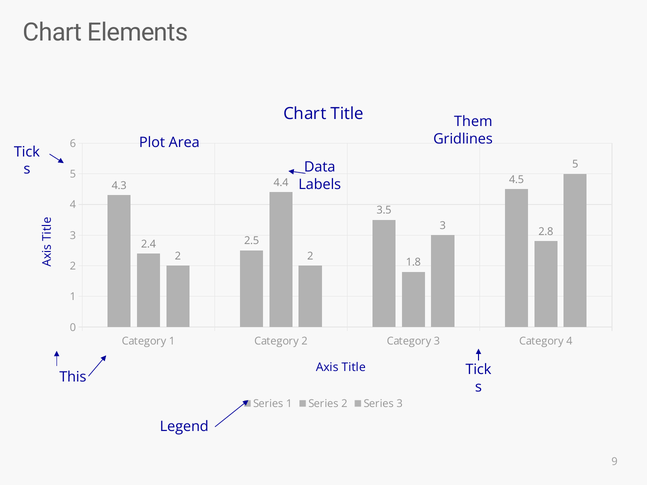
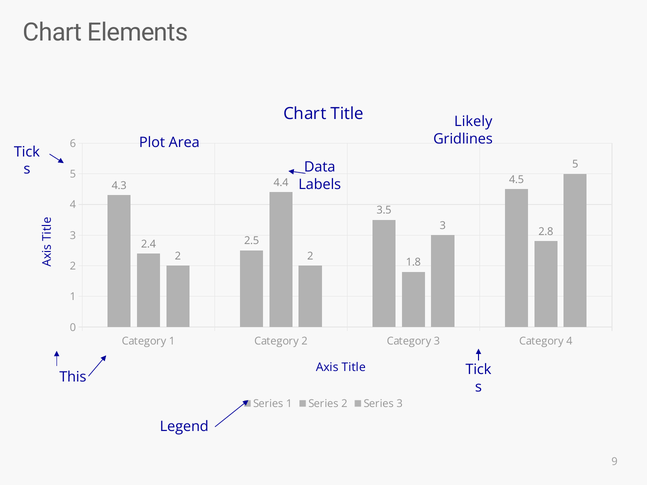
Them: Them -> Likely (473, 122)
